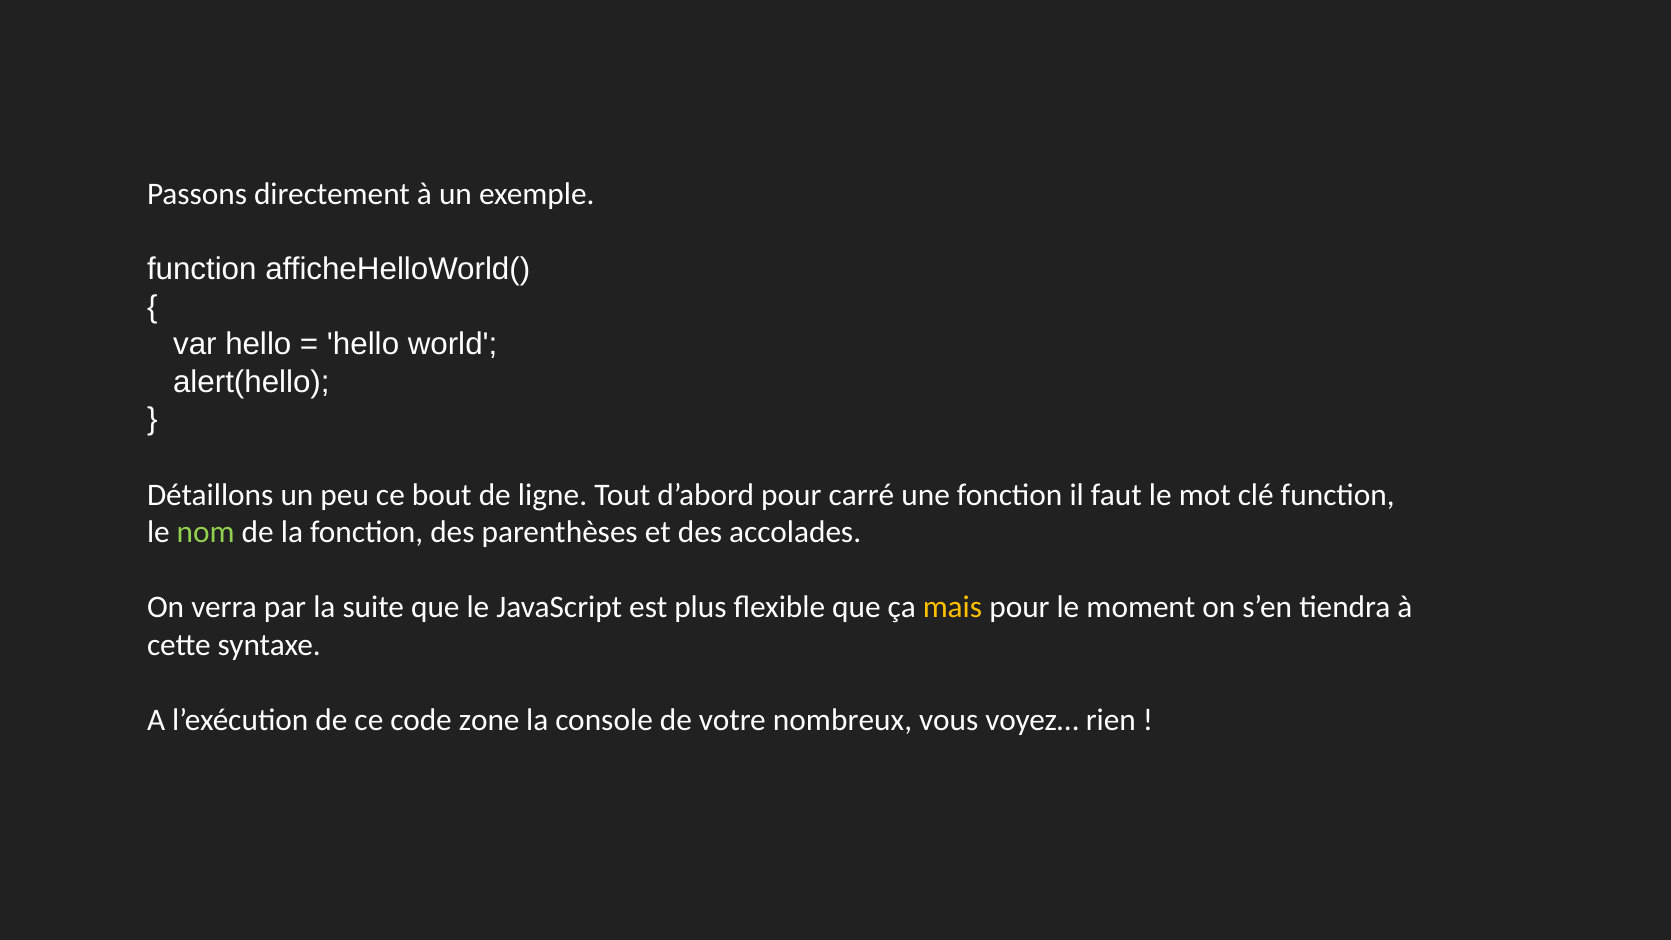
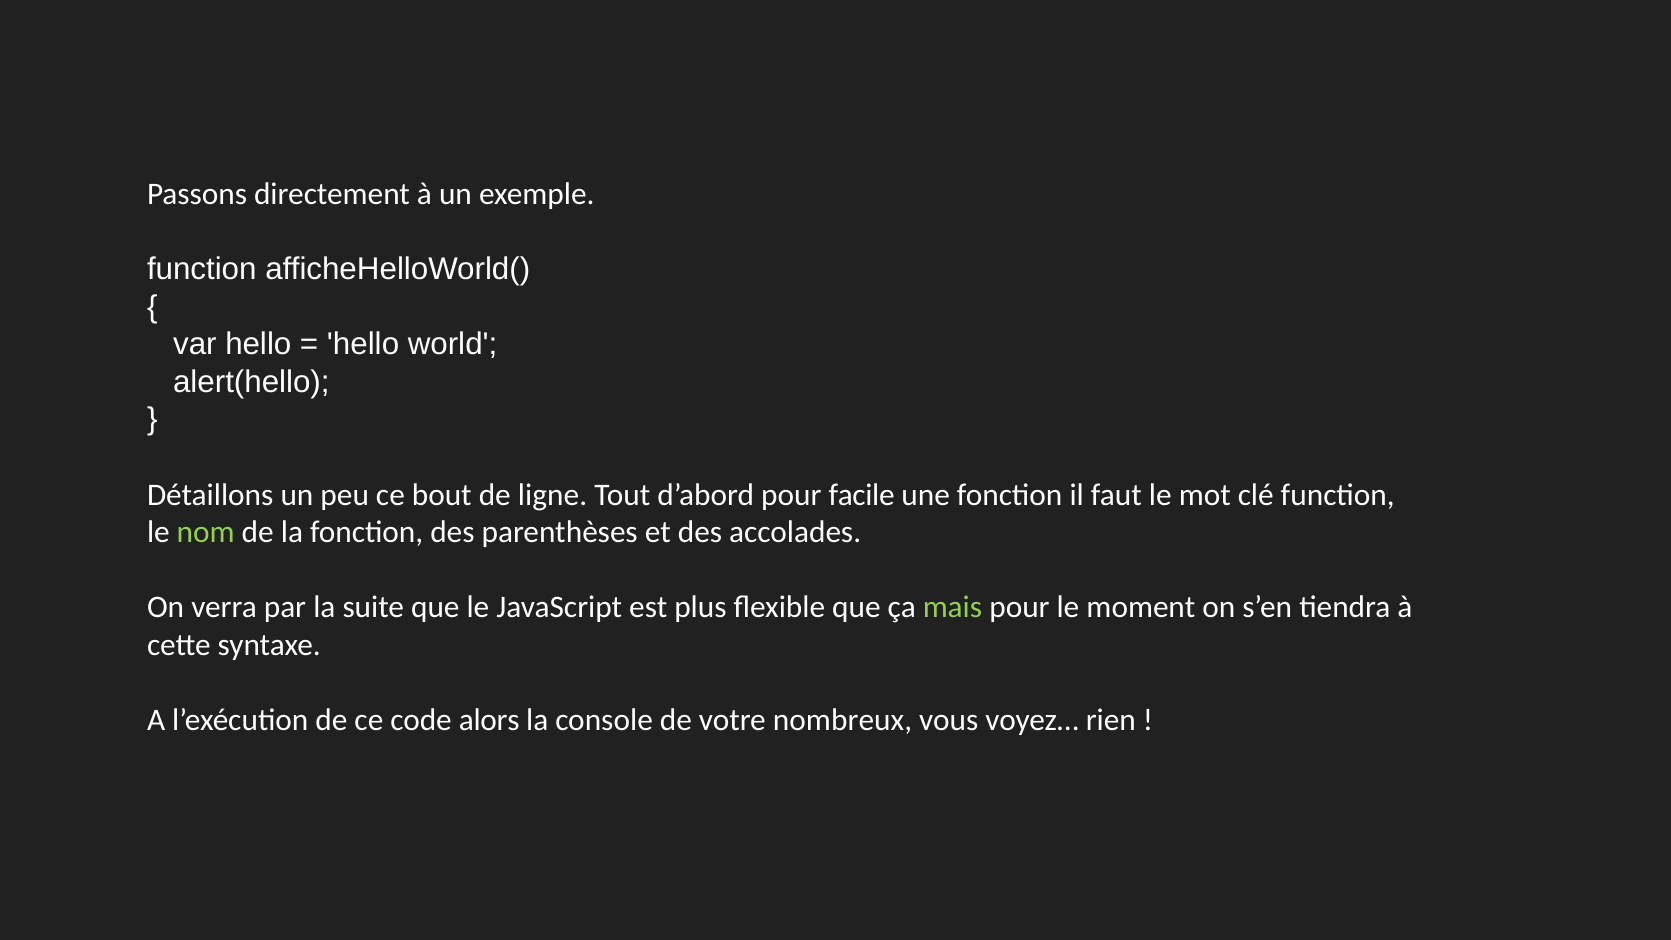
carré: carré -> facile (862, 495)
mais colour: yellow -> light green (952, 608)
zone: zone -> alors (489, 720)
